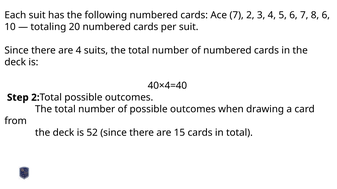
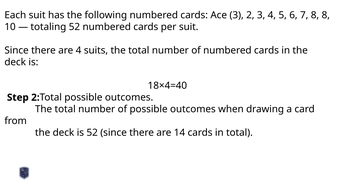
Ace 7: 7 -> 3 (237, 15)
8 6: 6 -> 8 (326, 15)
totaling 20: 20 -> 52 (74, 27)
40×4=40: 40×4=40 -> 18×4=40 (167, 86)
15: 15 -> 14 (179, 133)
